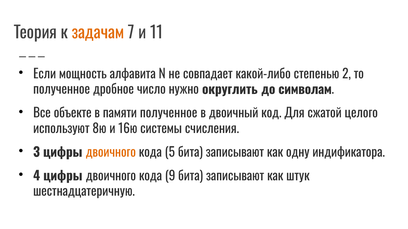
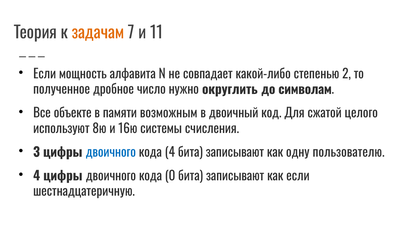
памяти полученное: полученное -> возможным (169, 114)
двоичного colour: orange -> blue (111, 153)
кода 5: 5 -> 4 (170, 153)
индификатора: индификатора -> пользователю (349, 153)
9: 9 -> 0 (170, 177)
как штук: штук -> если (298, 177)
